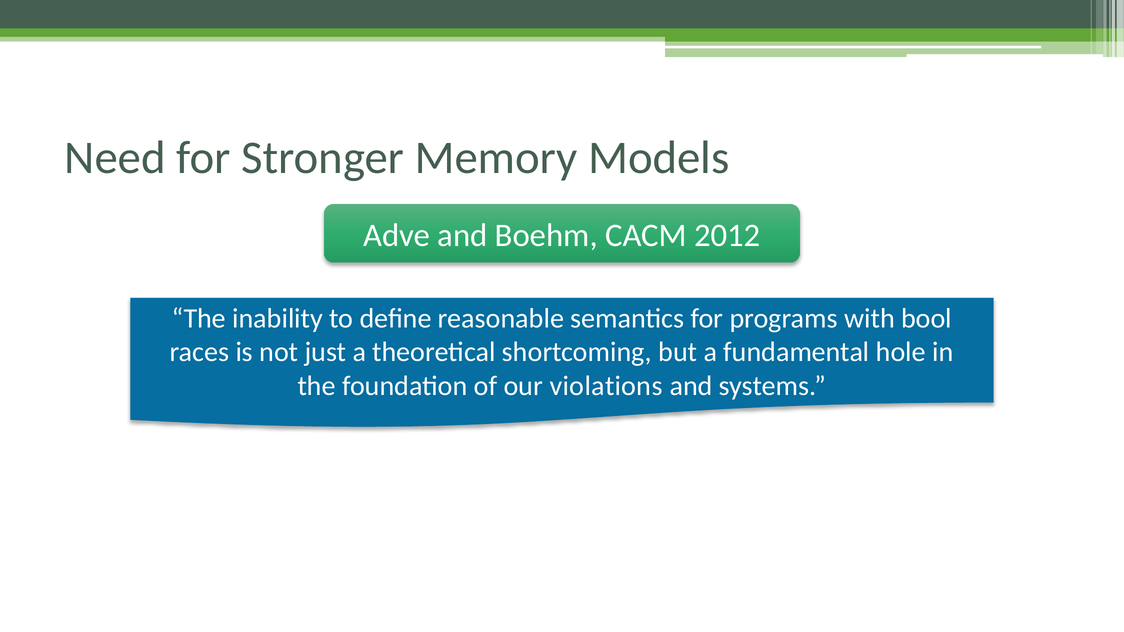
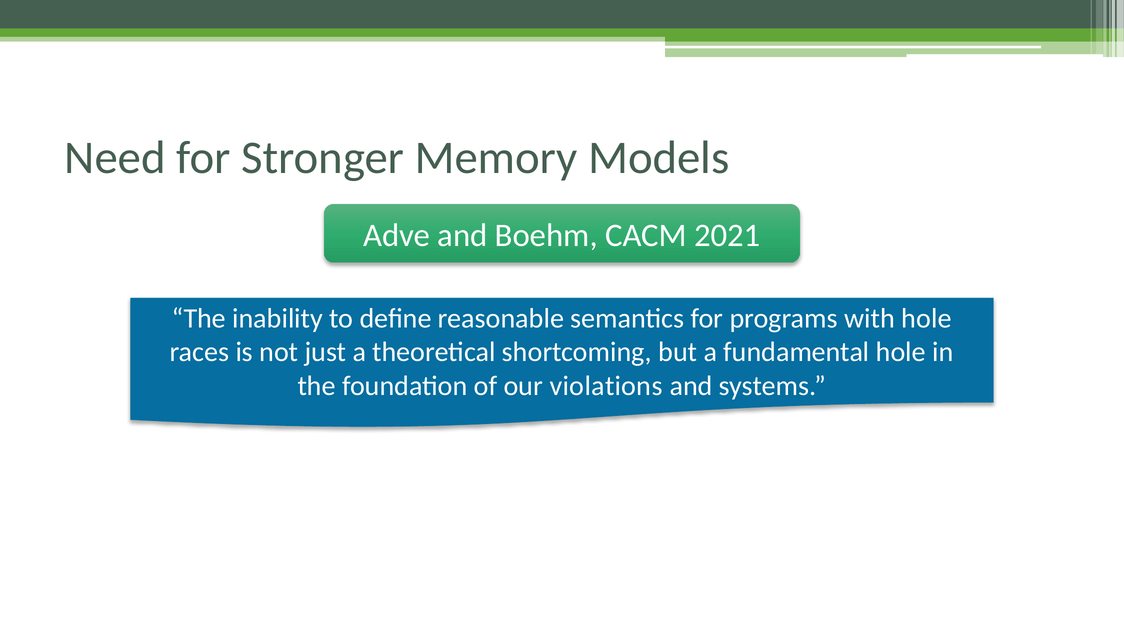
2012: 2012 -> 2021 (727, 236)
with bool: bool -> hole (926, 319)
